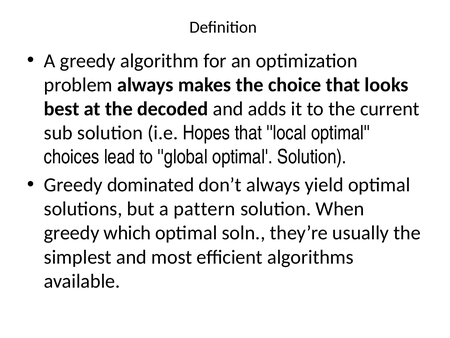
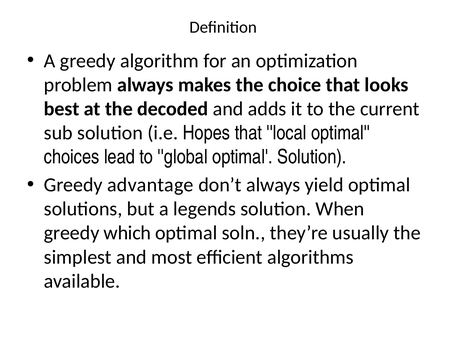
dominated: dominated -> advantage (150, 185)
pattern: pattern -> legends (205, 209)
